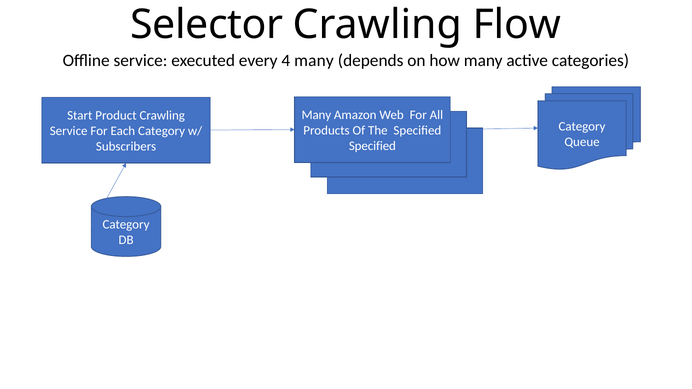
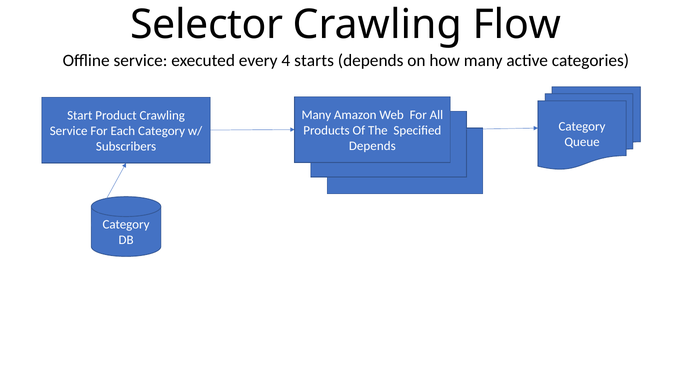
4 many: many -> starts (314, 60)
Specified: Specified -> Depends (372, 146)
